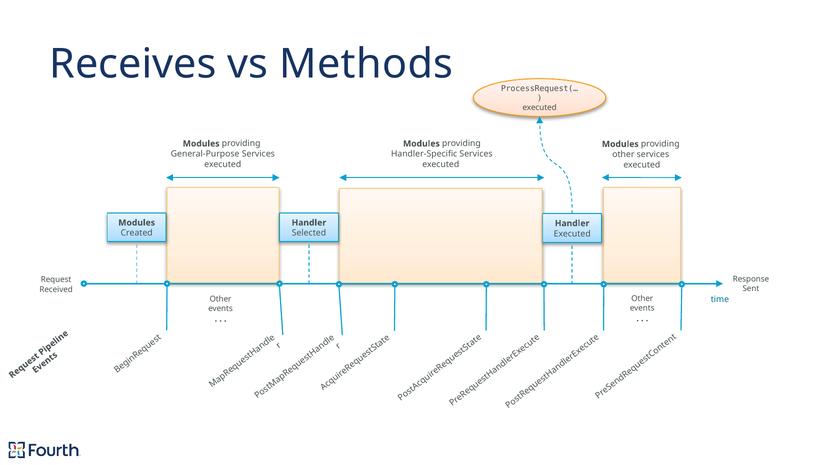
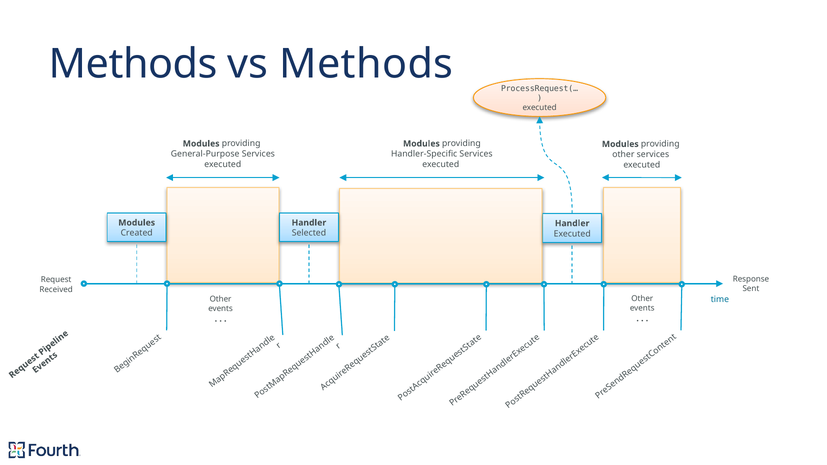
Receives: Receives -> Methods (133, 64)
